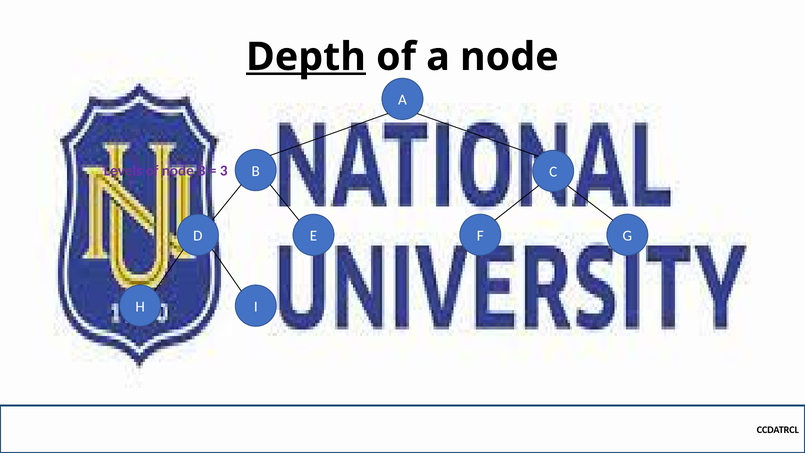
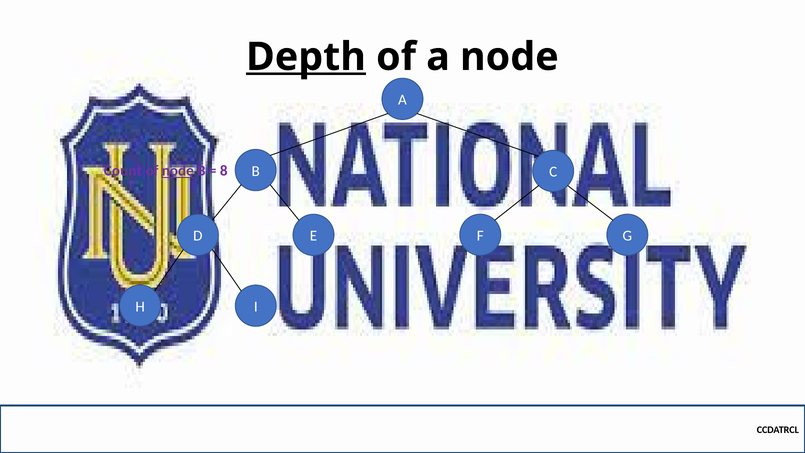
Levels: Levels -> Count (123, 171)
node underline: none -> present (178, 171)
3: 3 -> 8 (224, 171)
